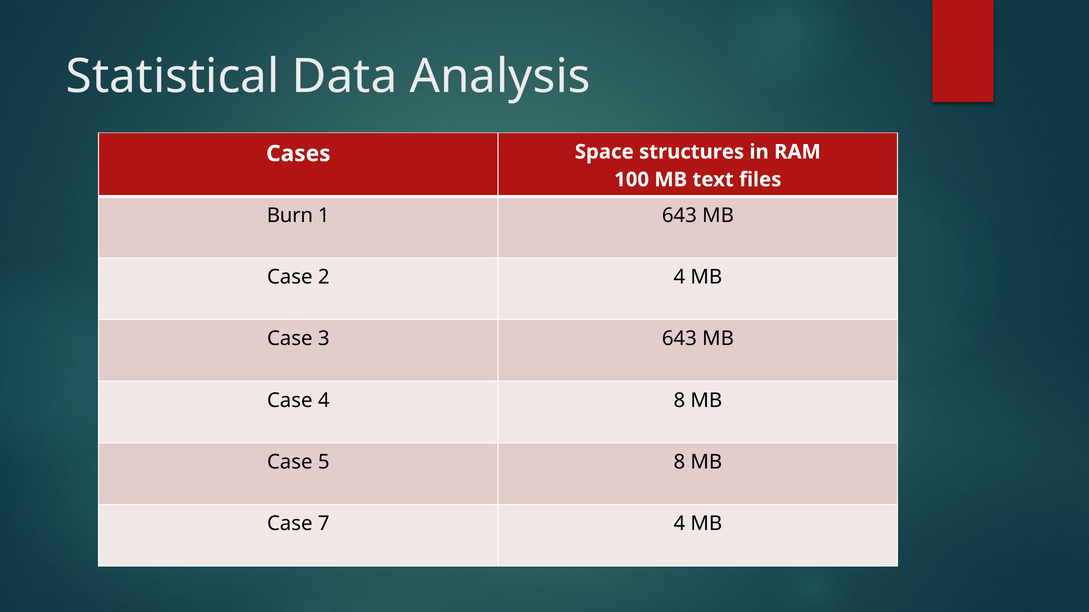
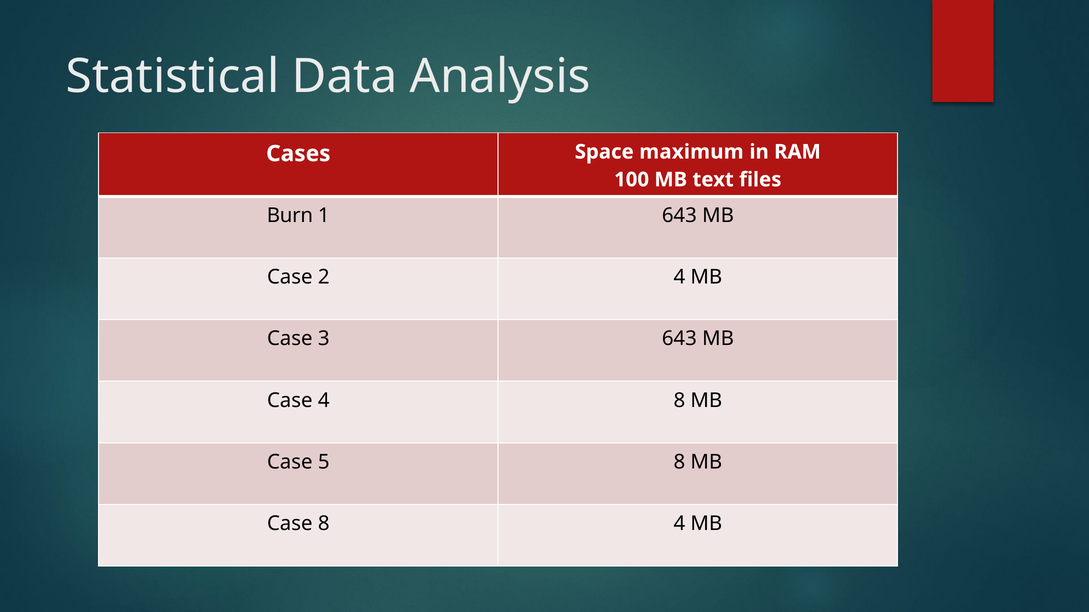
structures: structures -> maximum (691, 152)
Case 7: 7 -> 8 (324, 524)
